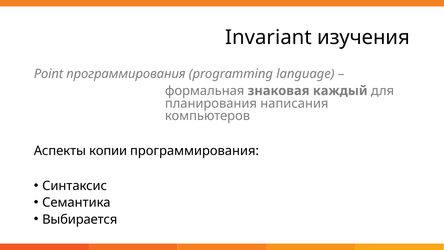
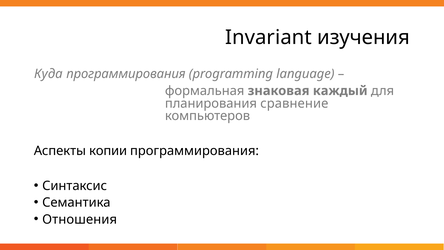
Point: Point -> Куда (48, 74)
написания: написания -> сравнение (294, 103)
Выбирается: Выбирается -> Отношения (80, 219)
